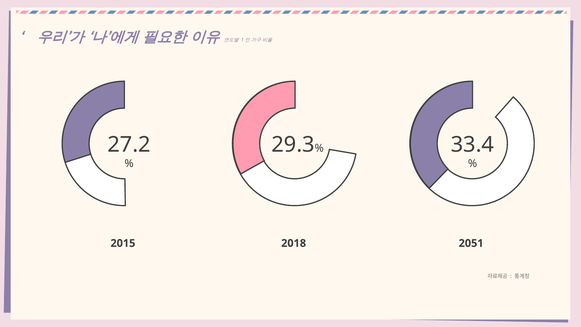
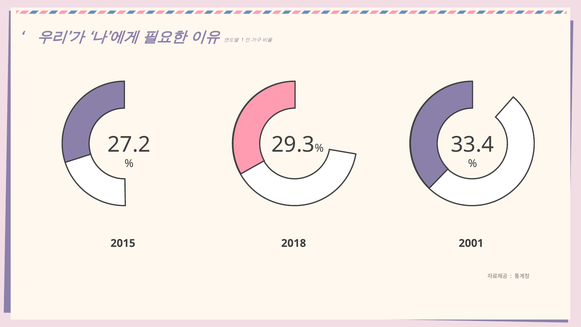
2051: 2051 -> 2001 (471, 243)
